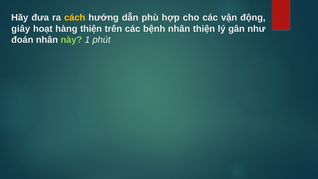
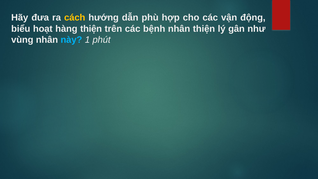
giây: giây -> biểu (21, 29)
đoán: đoán -> vùng (22, 40)
này colour: light green -> light blue (71, 40)
